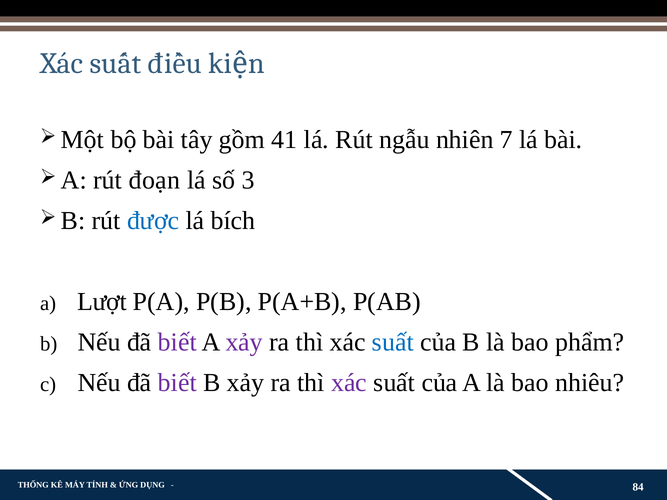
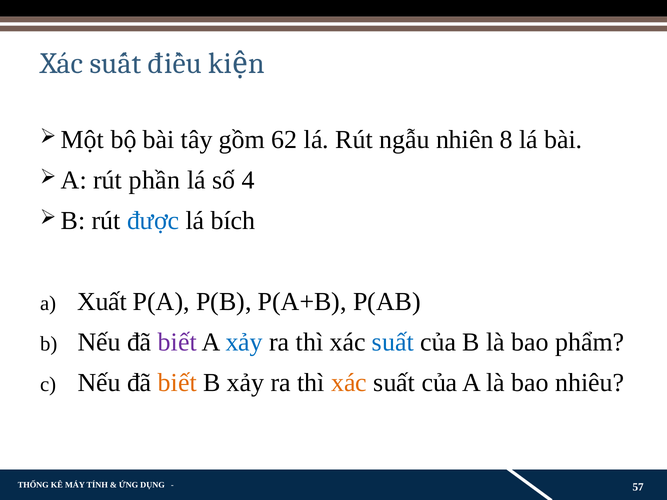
41: 41 -> 62 (284, 140)
7: 7 -> 8 (506, 140)
đoạn: đoạn -> phần (154, 180)
3: 3 -> 4 (248, 180)
Lượt: Lượt -> Xuất (102, 302)
xảy colour: purple -> blue (244, 342)
biết colour: purple -> orange (177, 383)
xác colour: purple -> orange (349, 383)
84: 84 -> 57 (638, 487)
